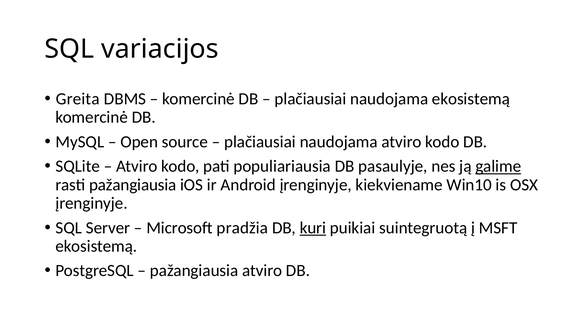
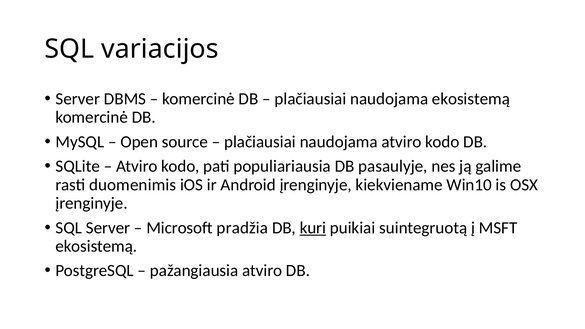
Greita: Greita -> Server (78, 99)
galime underline: present -> none (498, 166)
rasti pažangiausia: pažangiausia -> duomenimis (133, 185)
